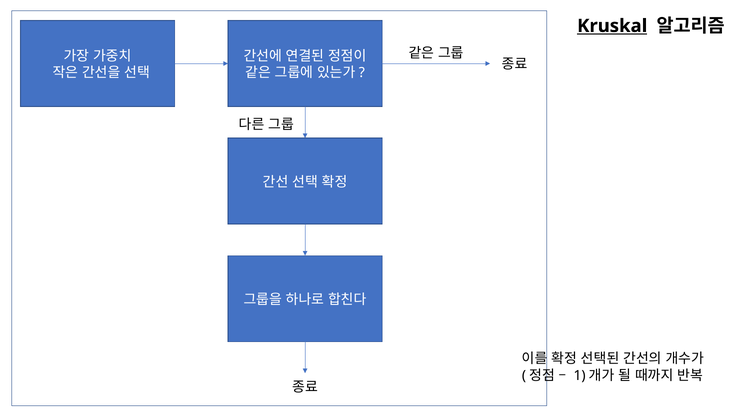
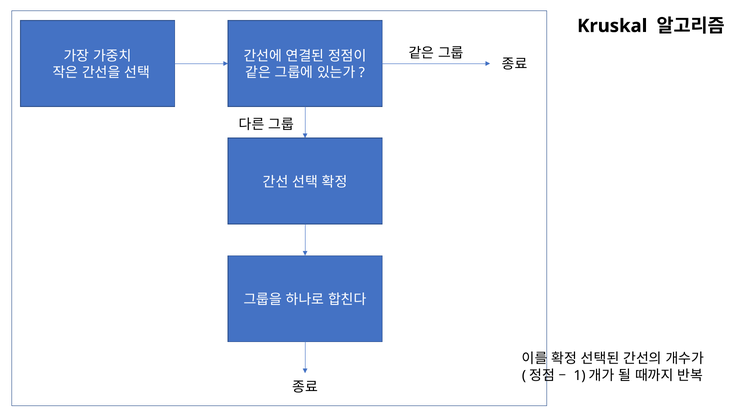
Kruskal underline: present -> none (612, 26)
